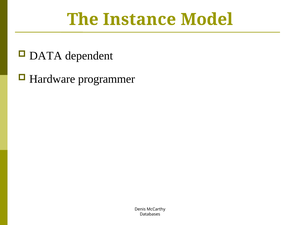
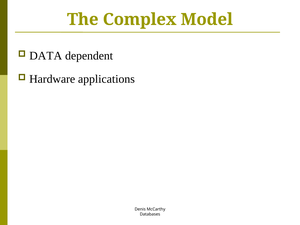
Instance: Instance -> Complex (140, 19)
programmer: programmer -> applications (106, 79)
